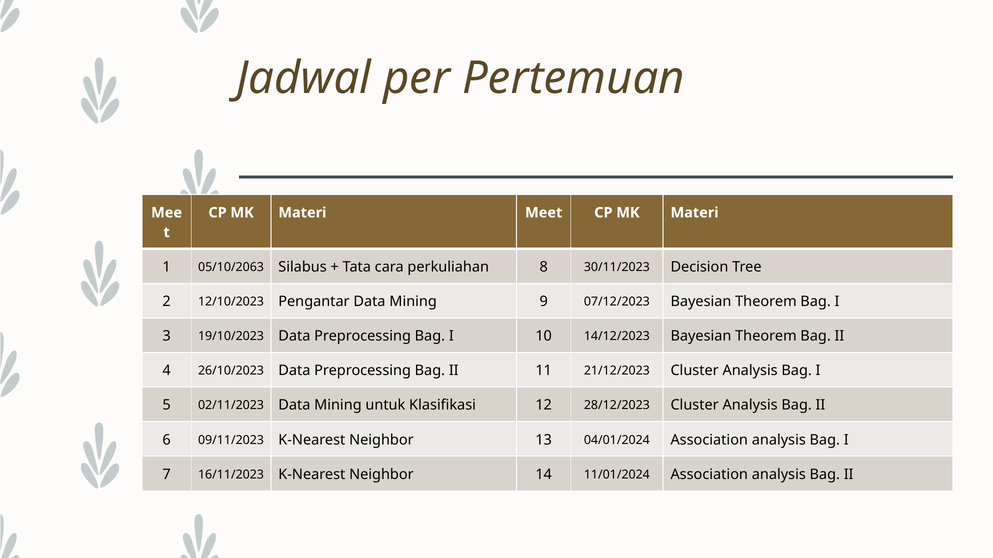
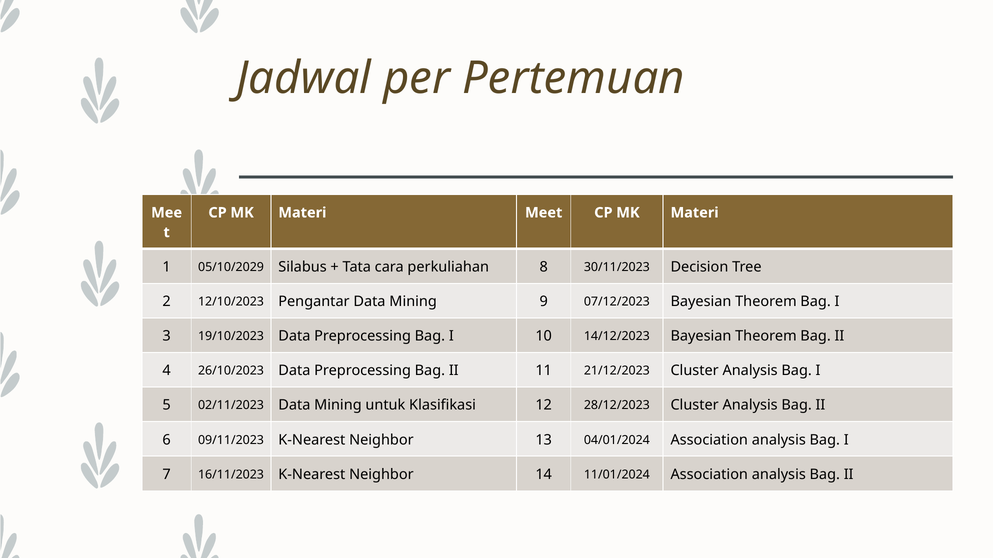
05/10/2063: 05/10/2063 -> 05/10/2029 (231, 267)
